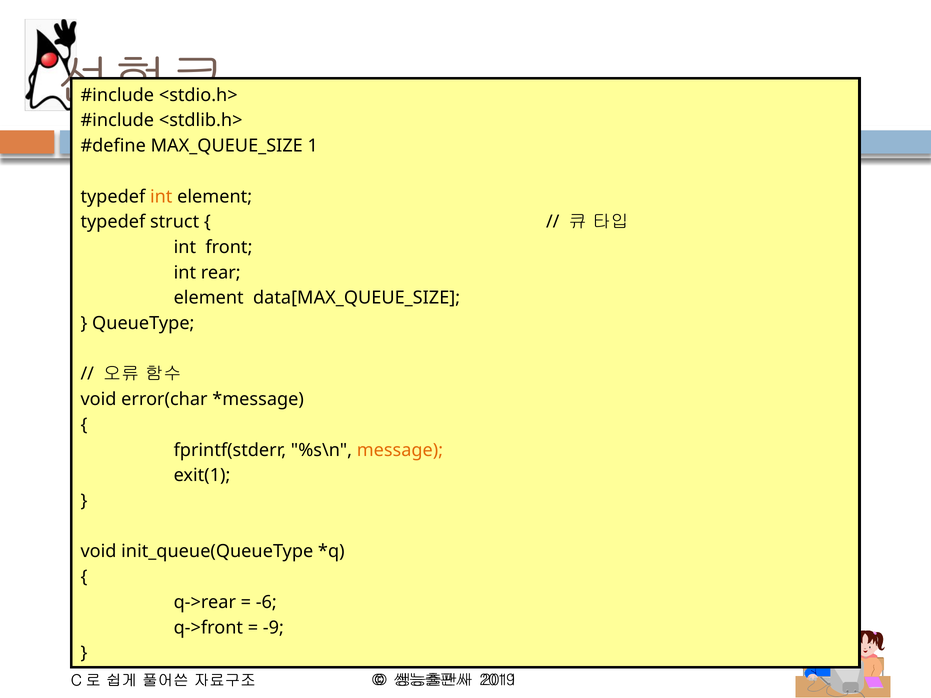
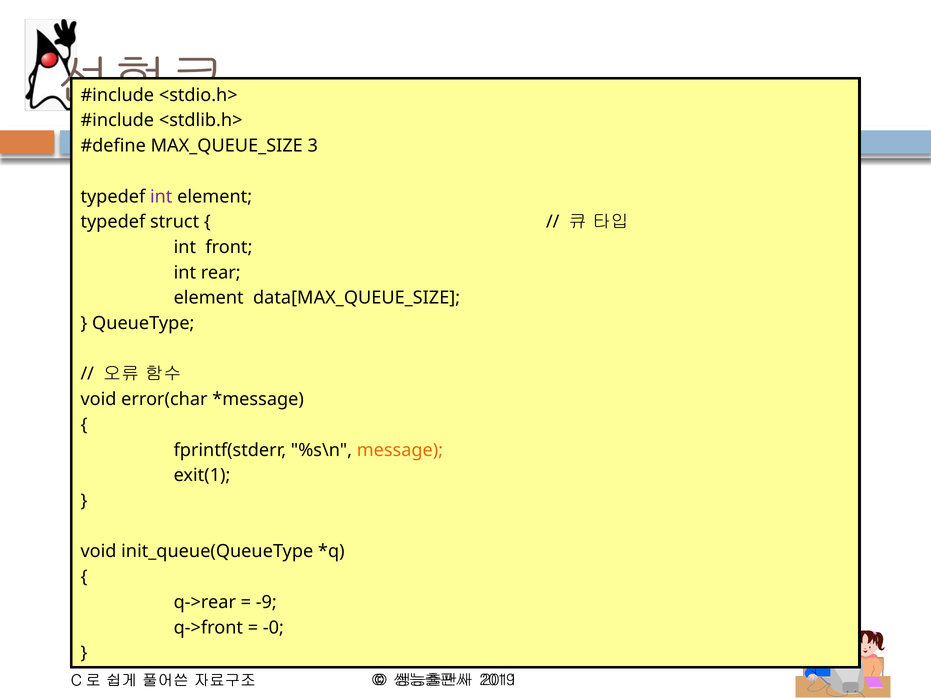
1: 1 -> 3 (313, 146)
int colour: orange -> purple (161, 197)
-6: -6 -> -9 (266, 602)
-9: -9 -> -0 (273, 628)
